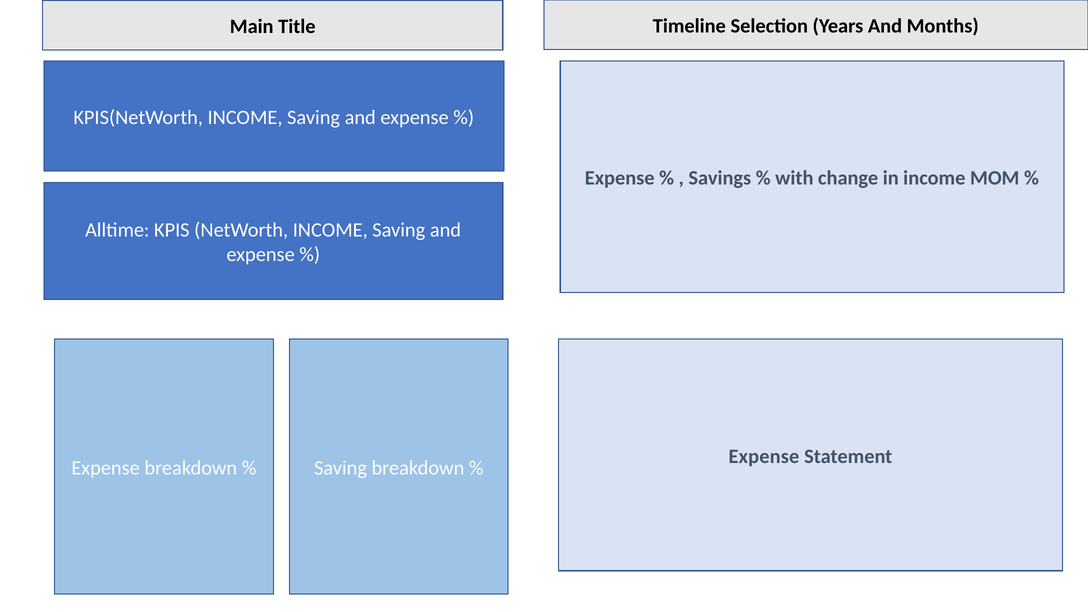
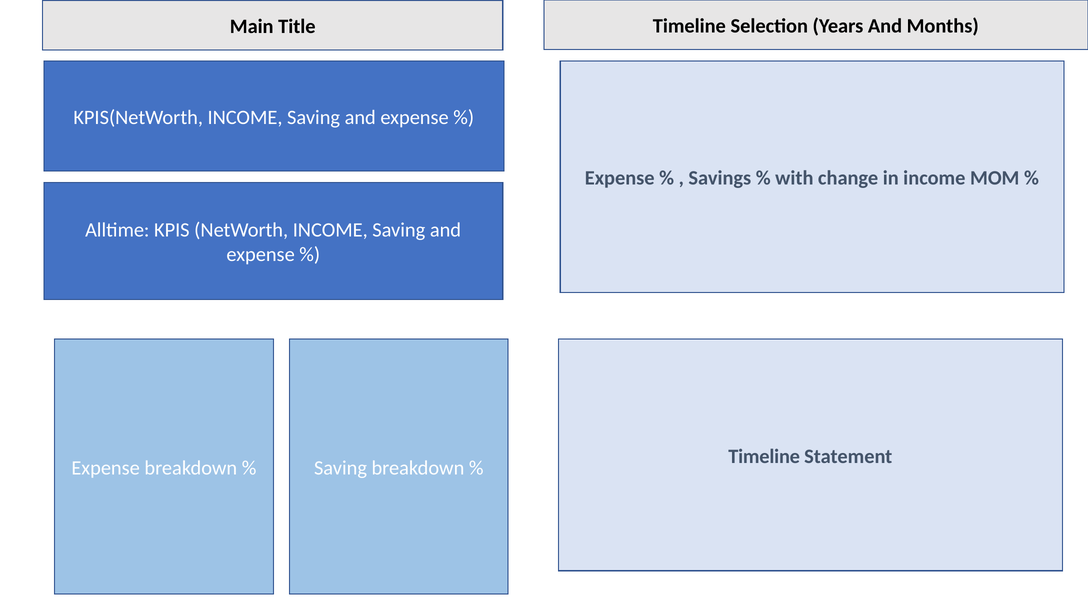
Expense: Expense -> Timeline (764, 456)
